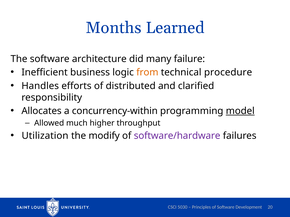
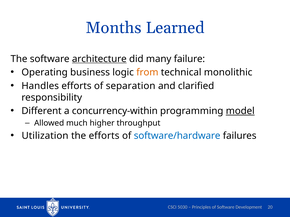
architecture underline: none -> present (99, 59)
Inefficient: Inefficient -> Operating (45, 73)
procedure: procedure -> monolithic (228, 73)
distributed: distributed -> separation (131, 86)
Allocates: Allocates -> Different (42, 111)
the modify: modify -> efforts (104, 136)
software/hardware colour: purple -> blue (177, 136)
